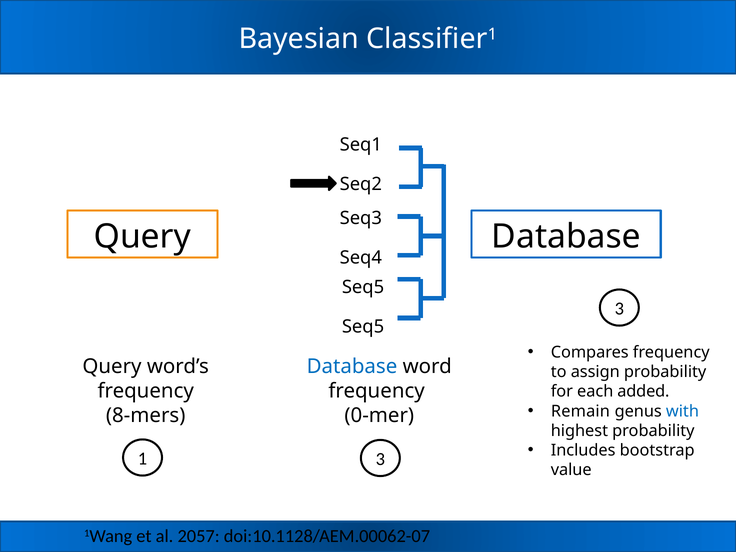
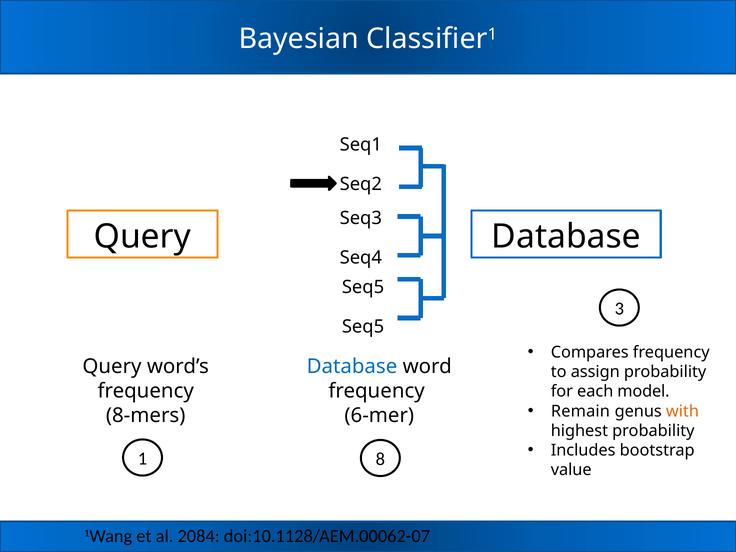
added: added -> model (643, 392)
with colour: blue -> orange (682, 411)
0-mer: 0-mer -> 6-mer (379, 416)
1 3: 3 -> 8 (380, 459)
2057: 2057 -> 2084 (199, 536)
